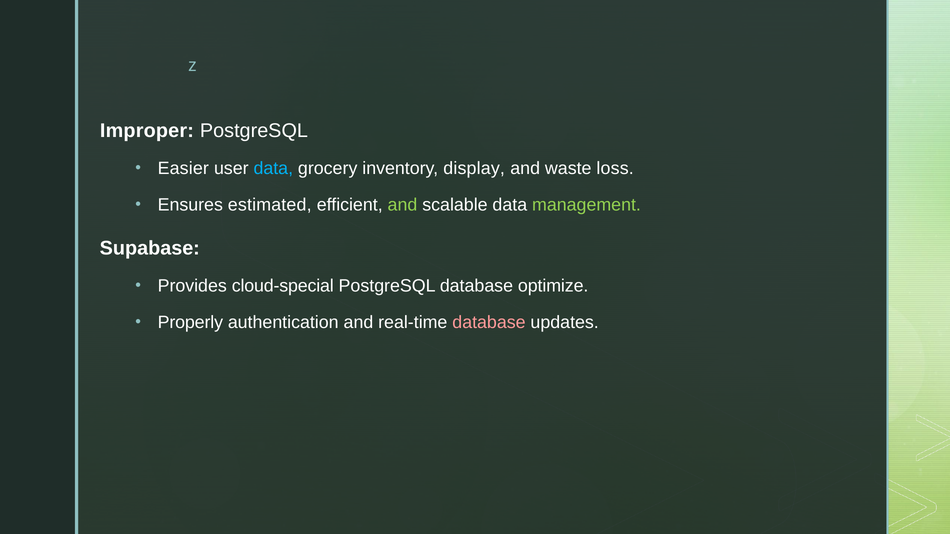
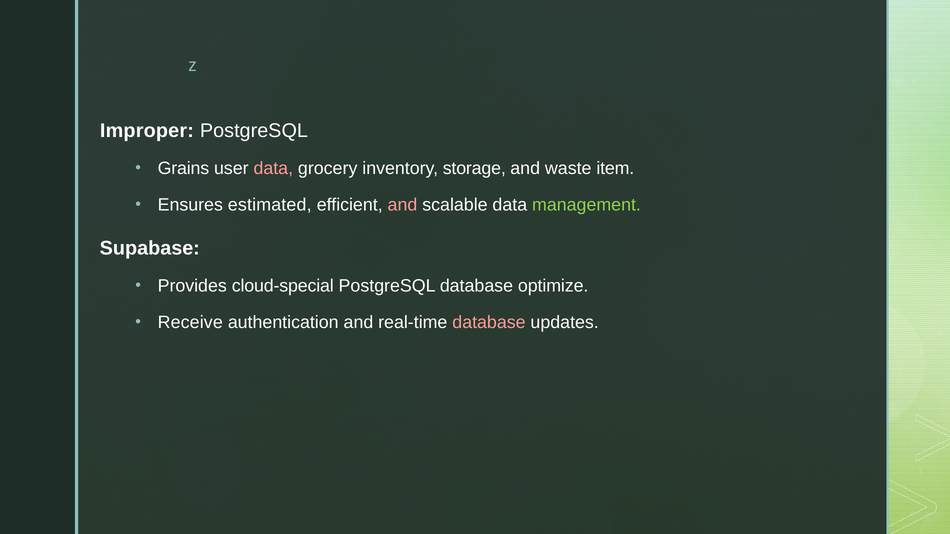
Easier: Easier -> Grains (183, 169)
data colour: light blue -> pink (273, 169)
display: display -> storage (474, 169)
loss: loss -> item (615, 169)
and colour: light green -> pink (402, 205)
Properly: Properly -> Receive (190, 322)
